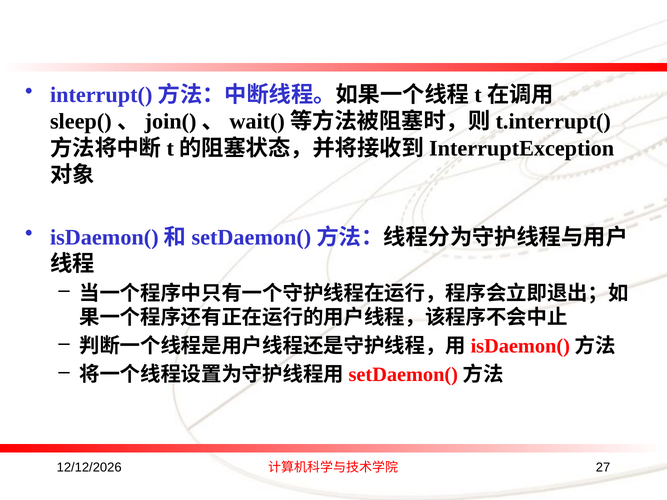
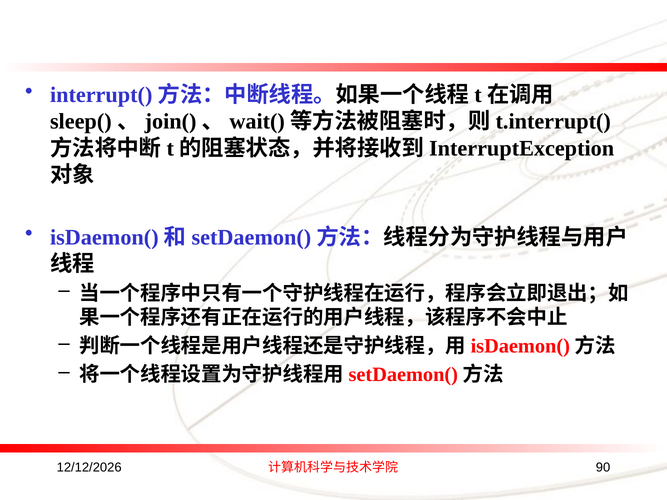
27: 27 -> 90 (603, 468)
